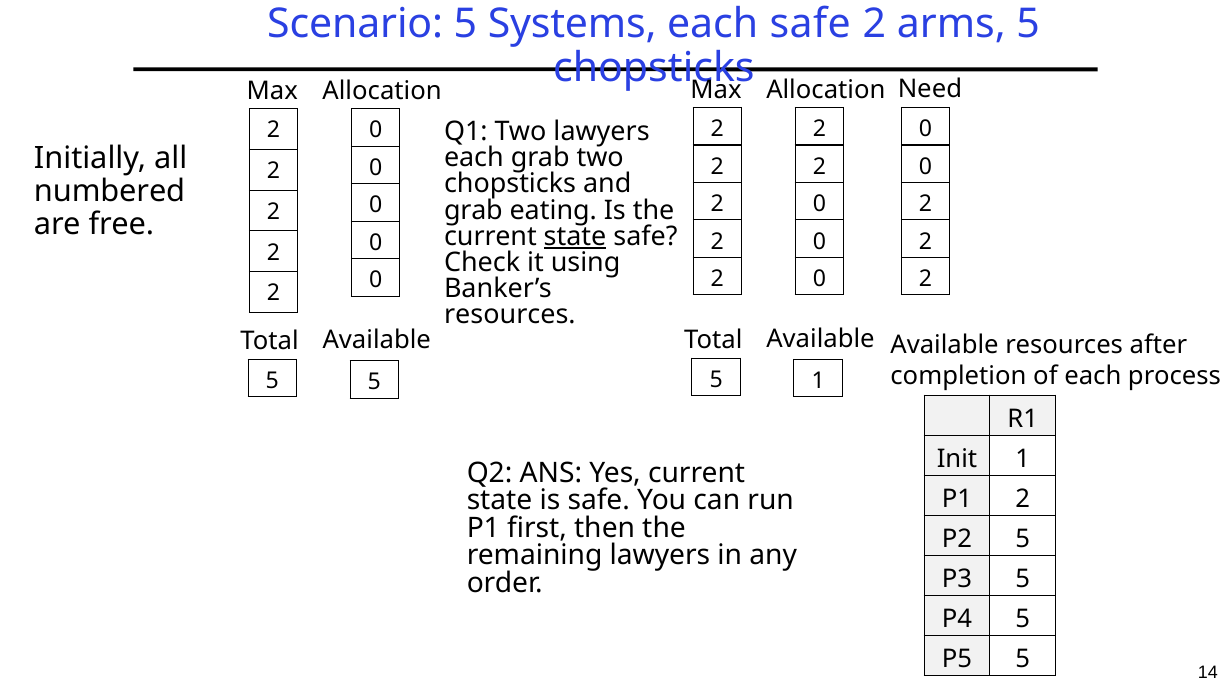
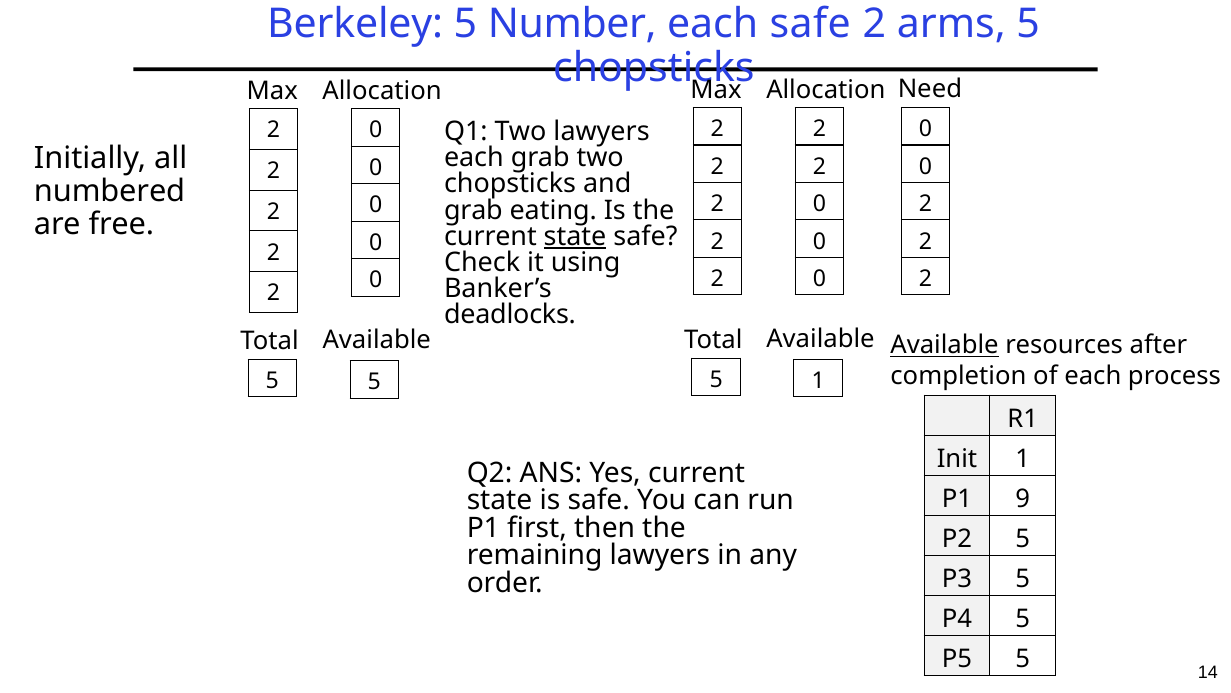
Scenario: Scenario -> Berkeley (355, 24)
Systems: Systems -> Number (572, 24)
resources: resources -> deadlocks (510, 315)
Available underline: none -> present (945, 345)
P1 2: 2 -> 9 (1023, 499)
